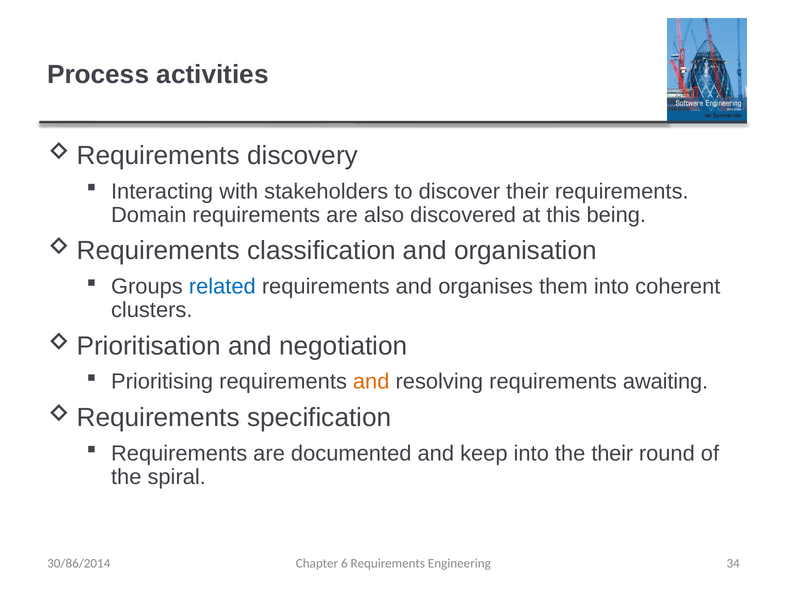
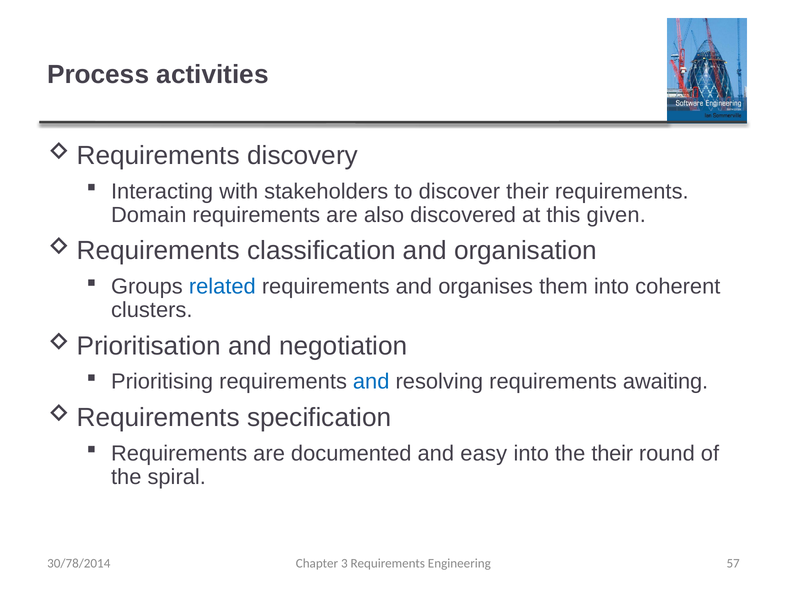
being: being -> given (616, 215)
and colour: orange -> blue (371, 382)
keep: keep -> easy (484, 454)
30/86/2014: 30/86/2014 -> 30/78/2014 (79, 564)
6: 6 -> 3 (344, 564)
34: 34 -> 57 (733, 564)
